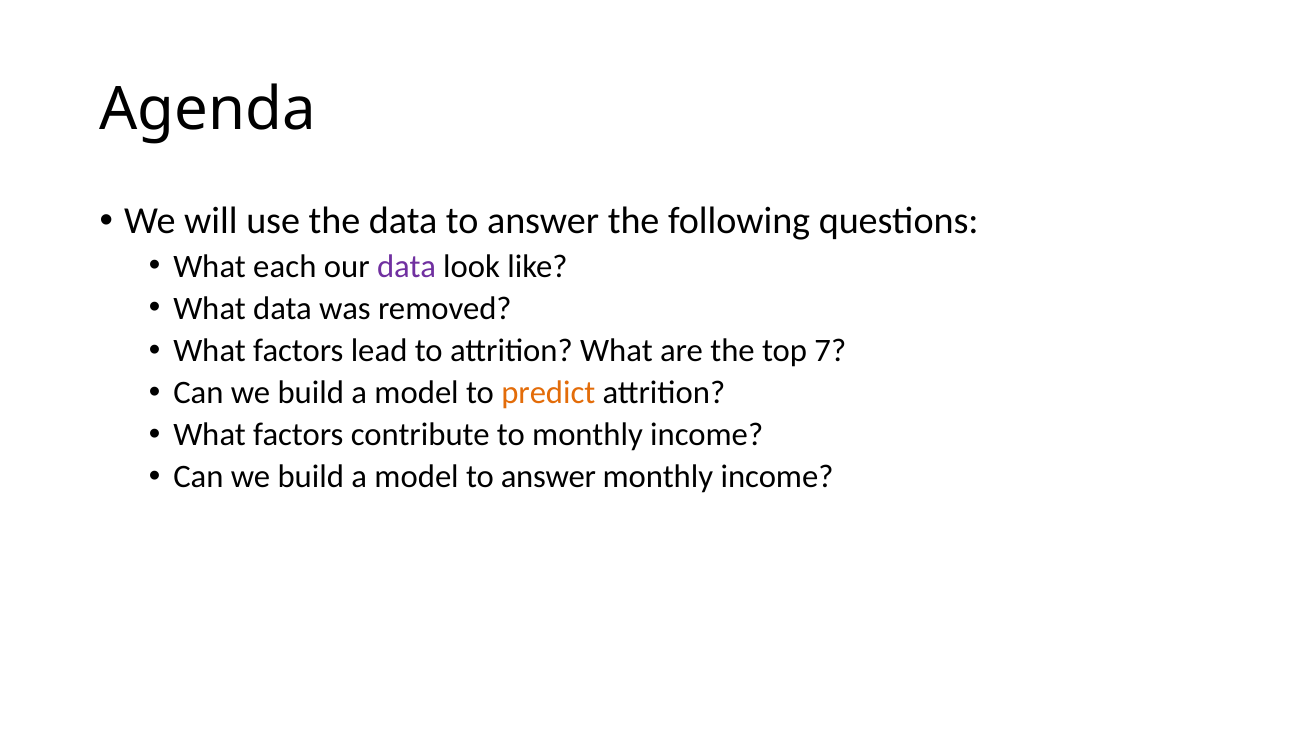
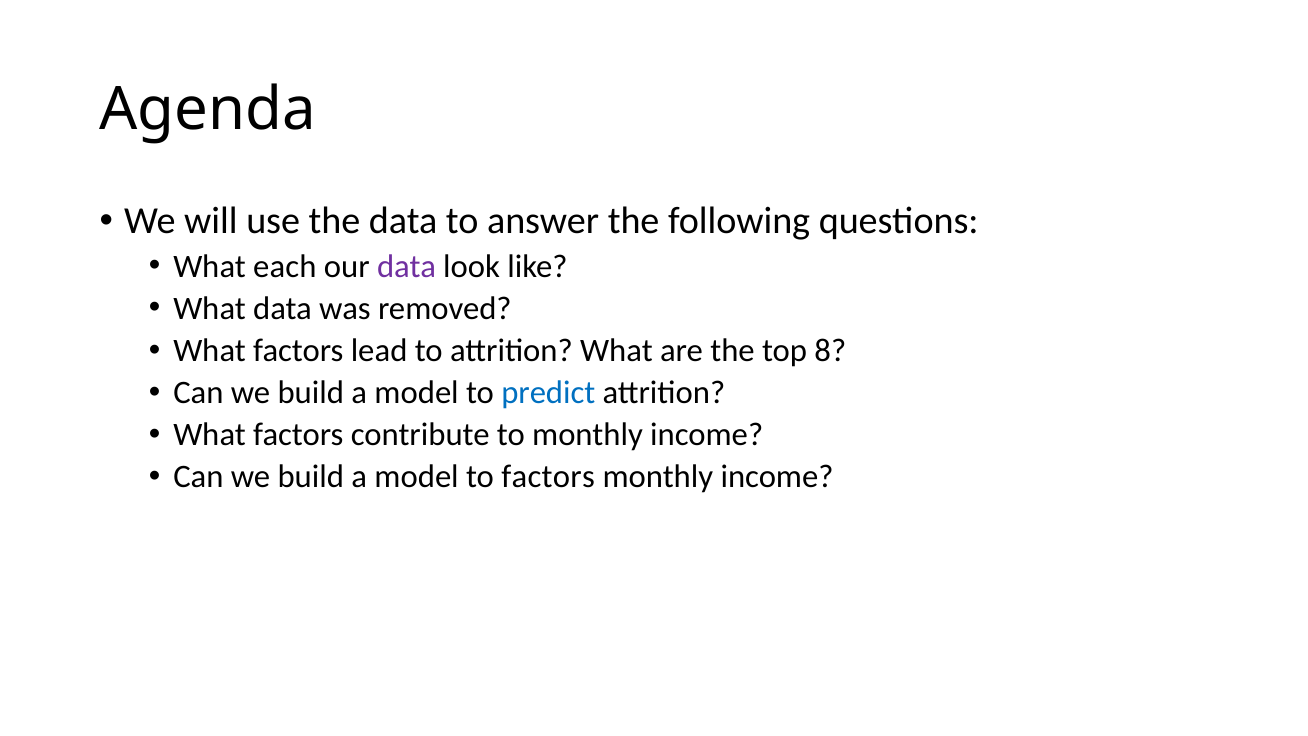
7: 7 -> 8 (830, 350)
predict colour: orange -> blue (548, 393)
model to answer: answer -> factors (548, 477)
